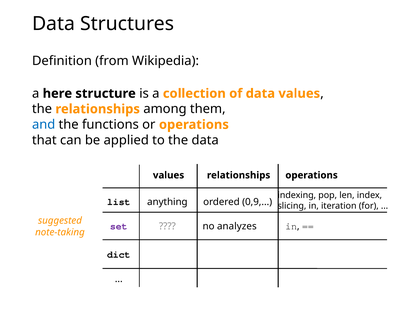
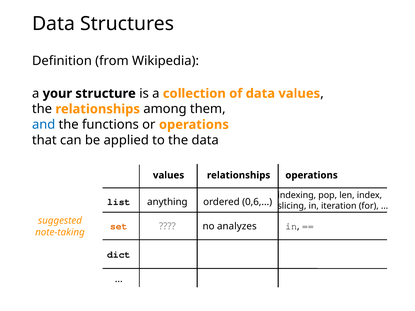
here: here -> your (57, 94)
0,9: 0,9 -> 0,6 (257, 202)
set colour: purple -> orange (119, 226)
